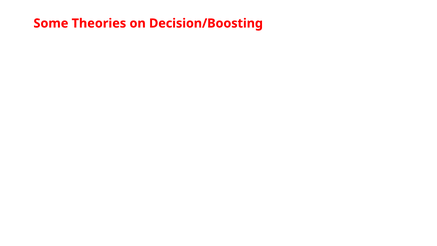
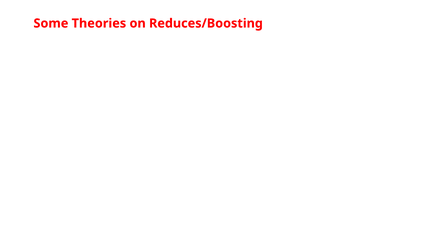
Decision/Boosting: Decision/Boosting -> Reduces/Boosting (206, 23)
